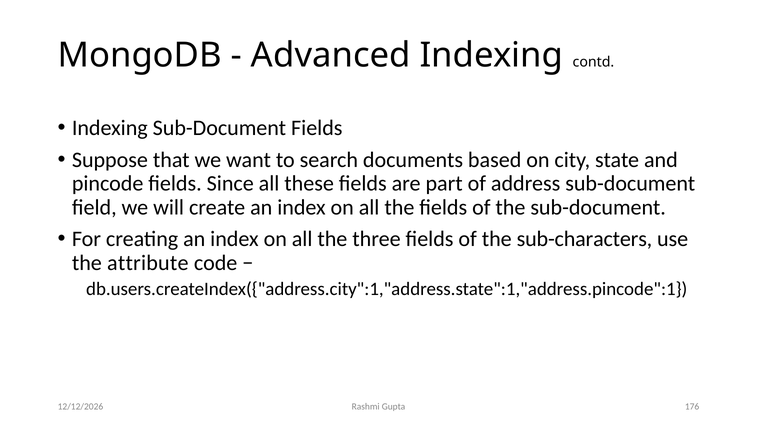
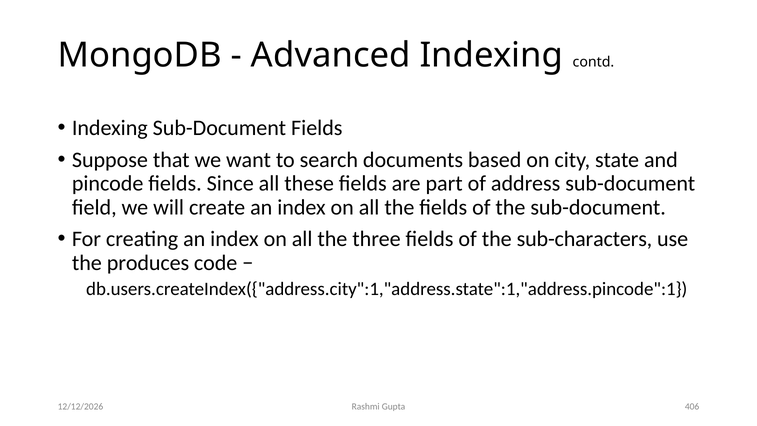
attribute: attribute -> produces (148, 263)
176: 176 -> 406 (692, 407)
